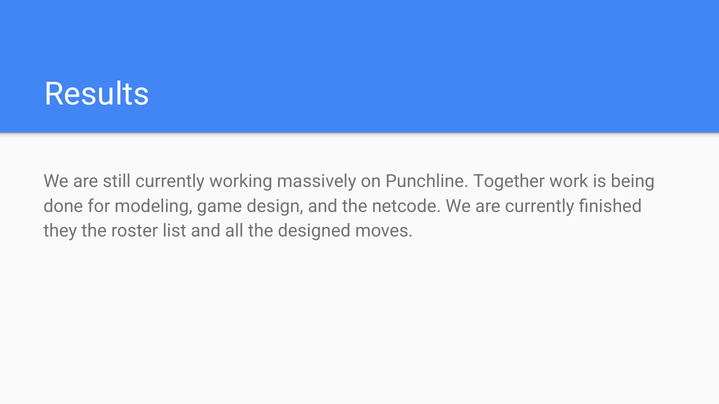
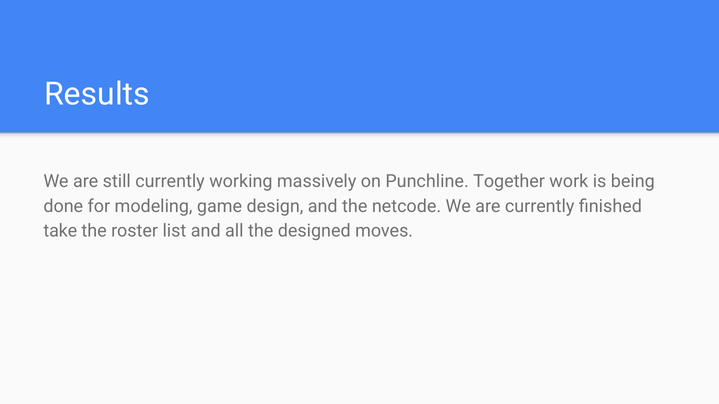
they: they -> take (60, 231)
